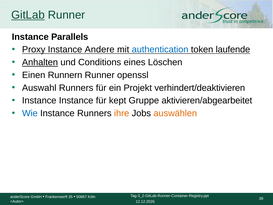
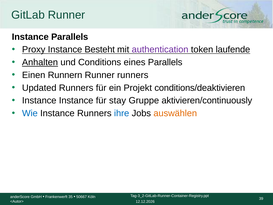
GitLab underline: present -> none (28, 15)
Andere: Andere -> Besteht (100, 49)
authentication colour: blue -> purple (160, 49)
eines Löschen: Löschen -> Parallels (165, 62)
Runner openssl: openssl -> runners (133, 75)
Auswahl: Auswahl -> Updated (39, 88)
verhindert/deaktivieren: verhindert/deaktivieren -> conditions/deaktivieren (200, 88)
kept: kept -> stay (118, 100)
aktivieren/abgearbeitet: aktivieren/abgearbeitet -> aktivieren/continuously (207, 100)
ihre colour: orange -> blue (122, 113)
